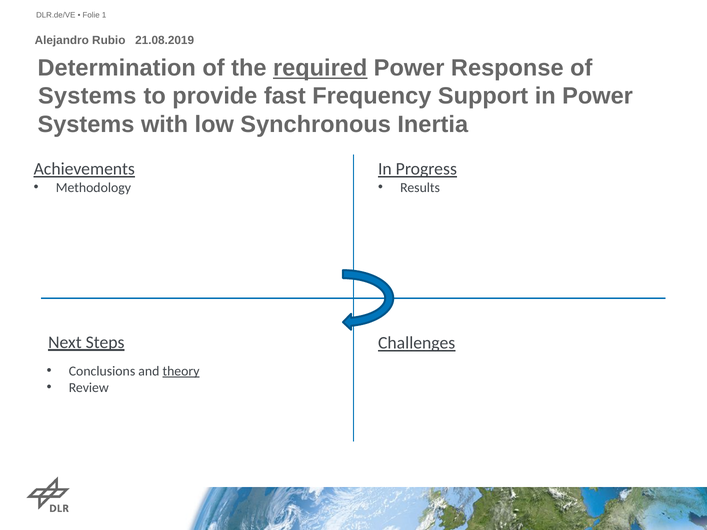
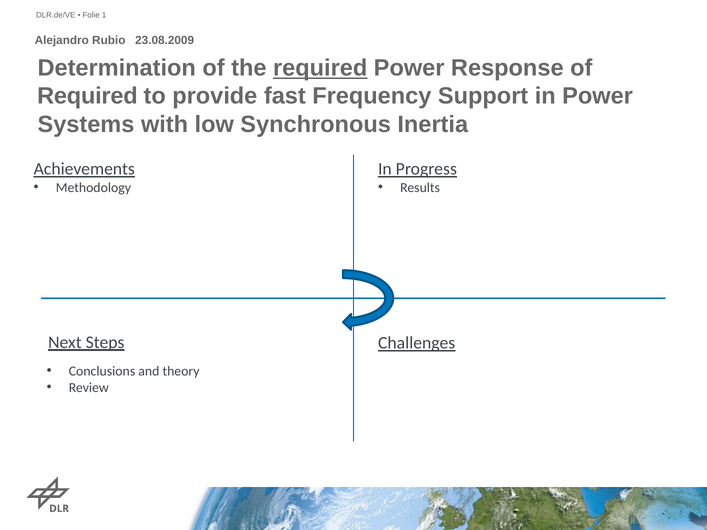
21.08.2019: 21.08.2019 -> 23.08.2009 (165, 41)
Systems: Systems -> Required (87, 96)
theory underline: present -> none (181, 371)
